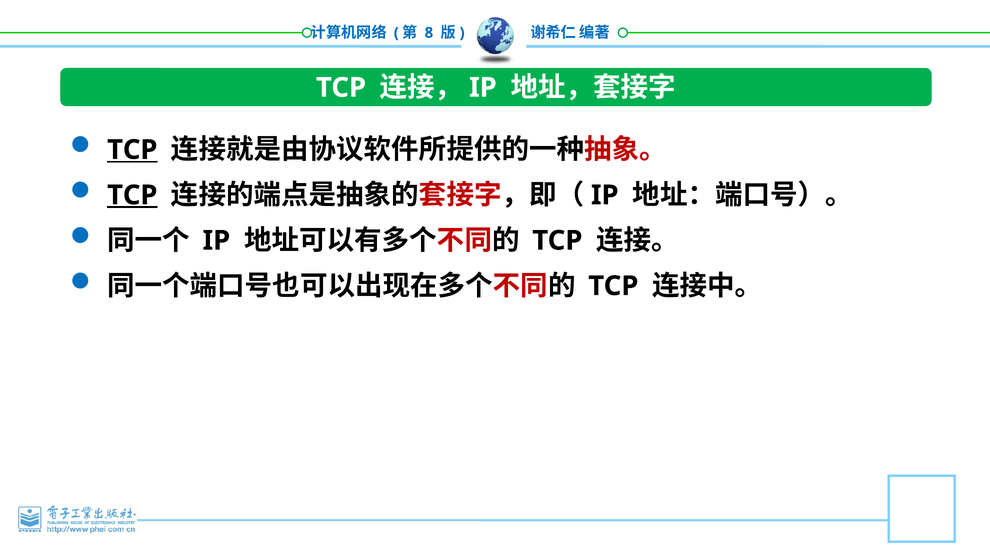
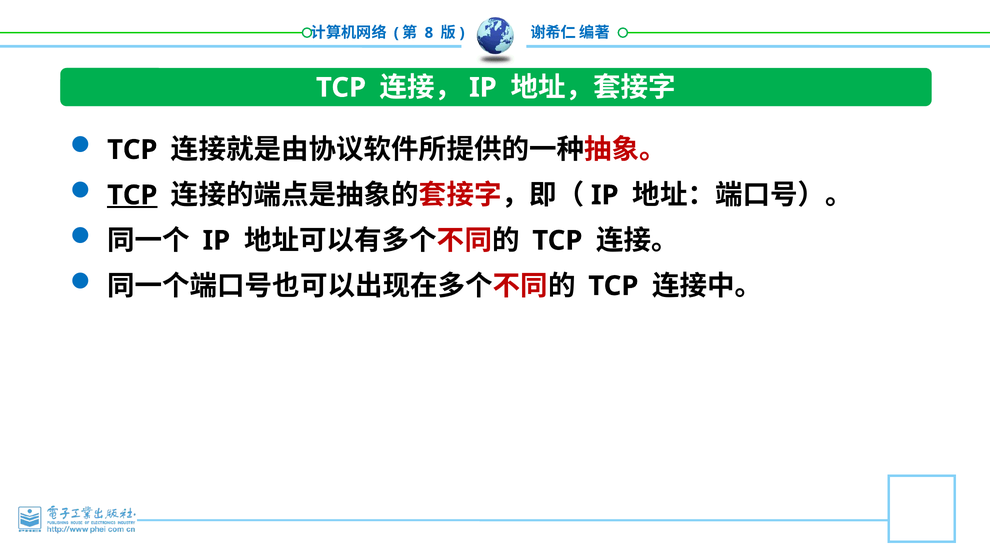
TCP underline: present -> none (132, 150)
